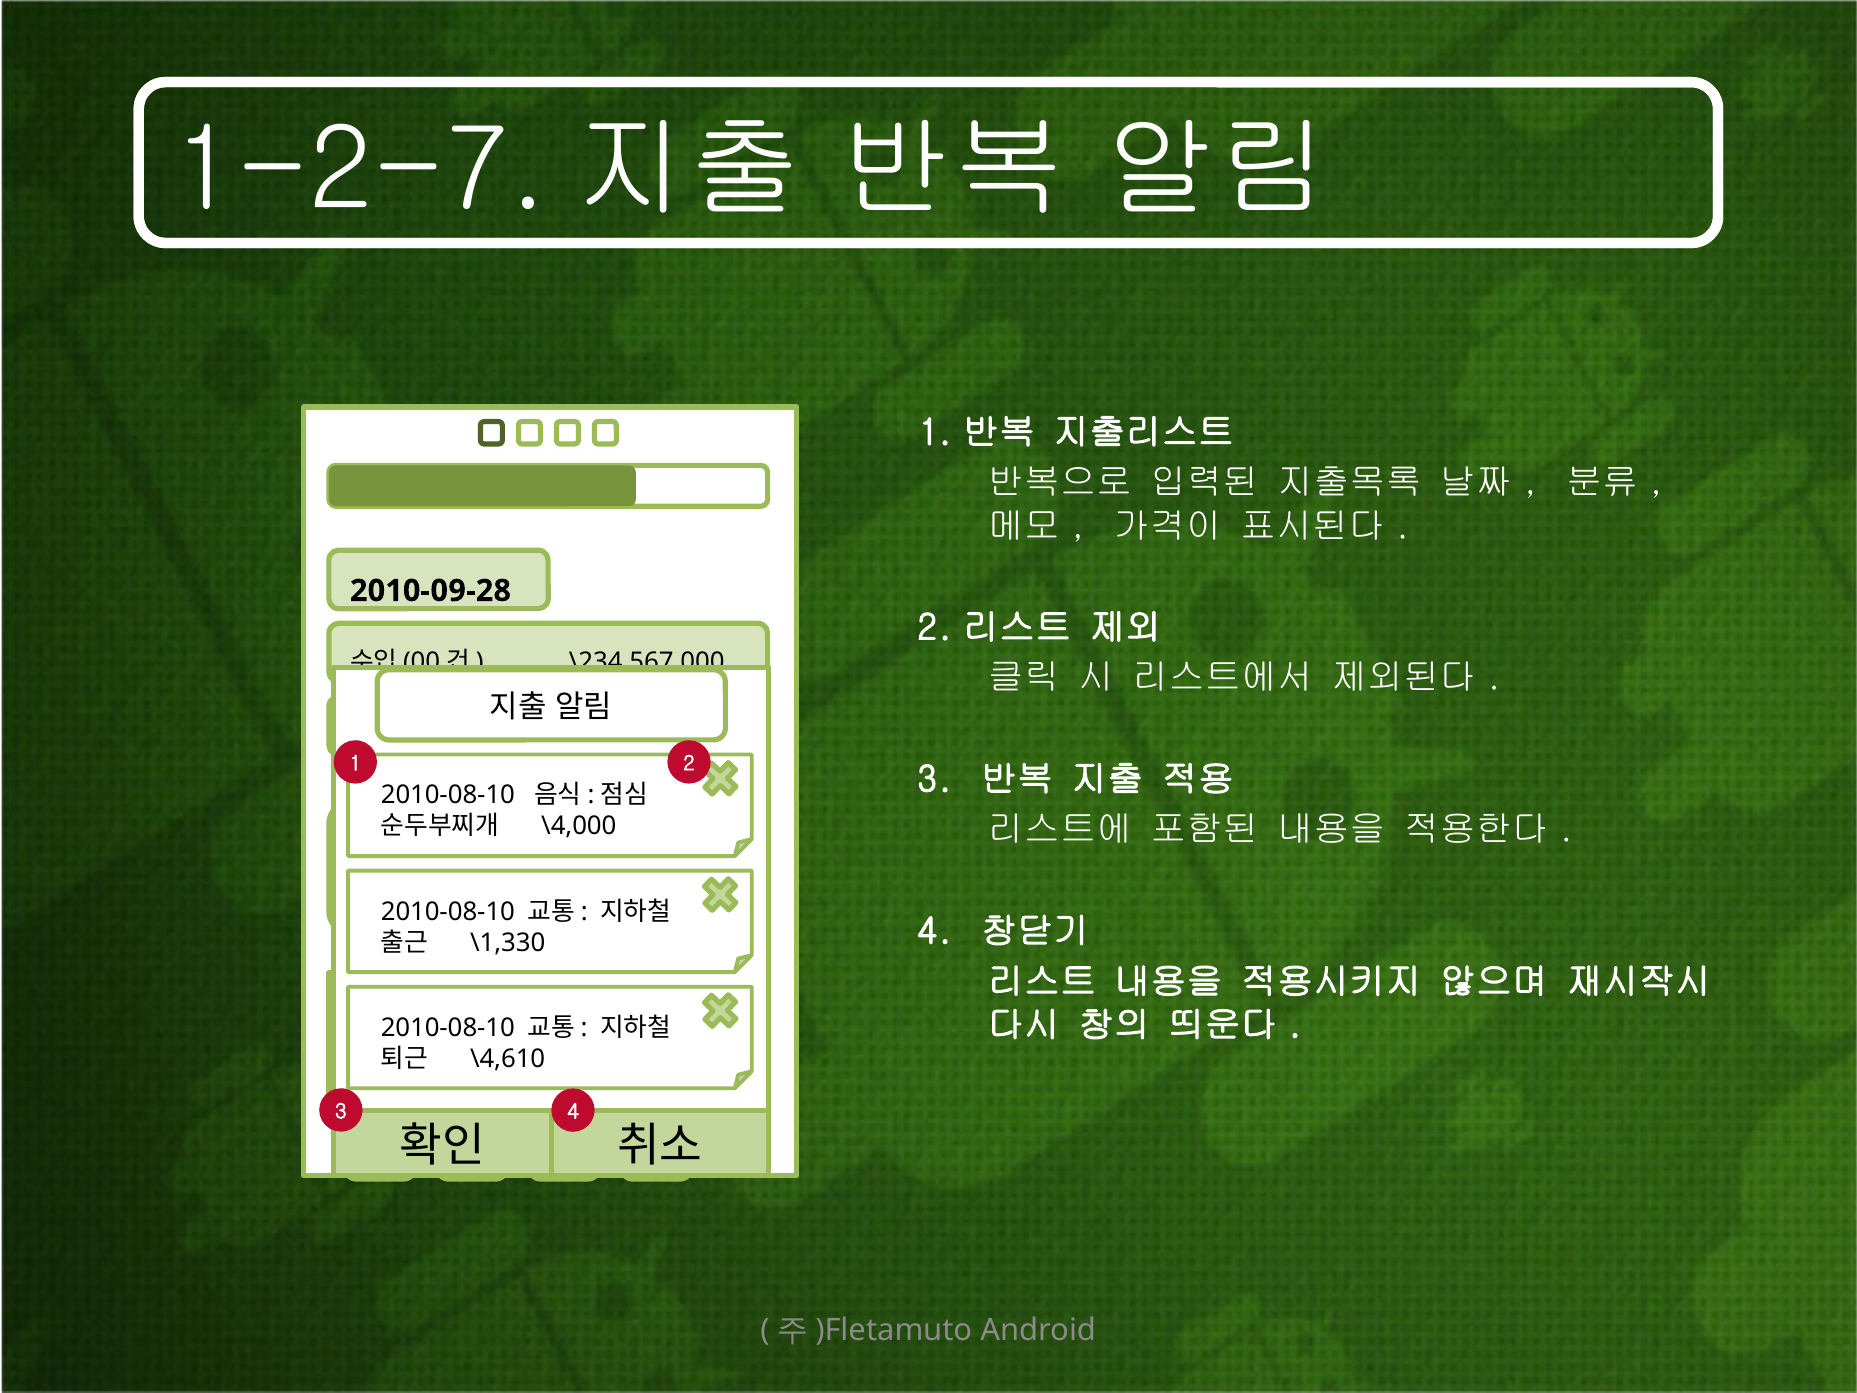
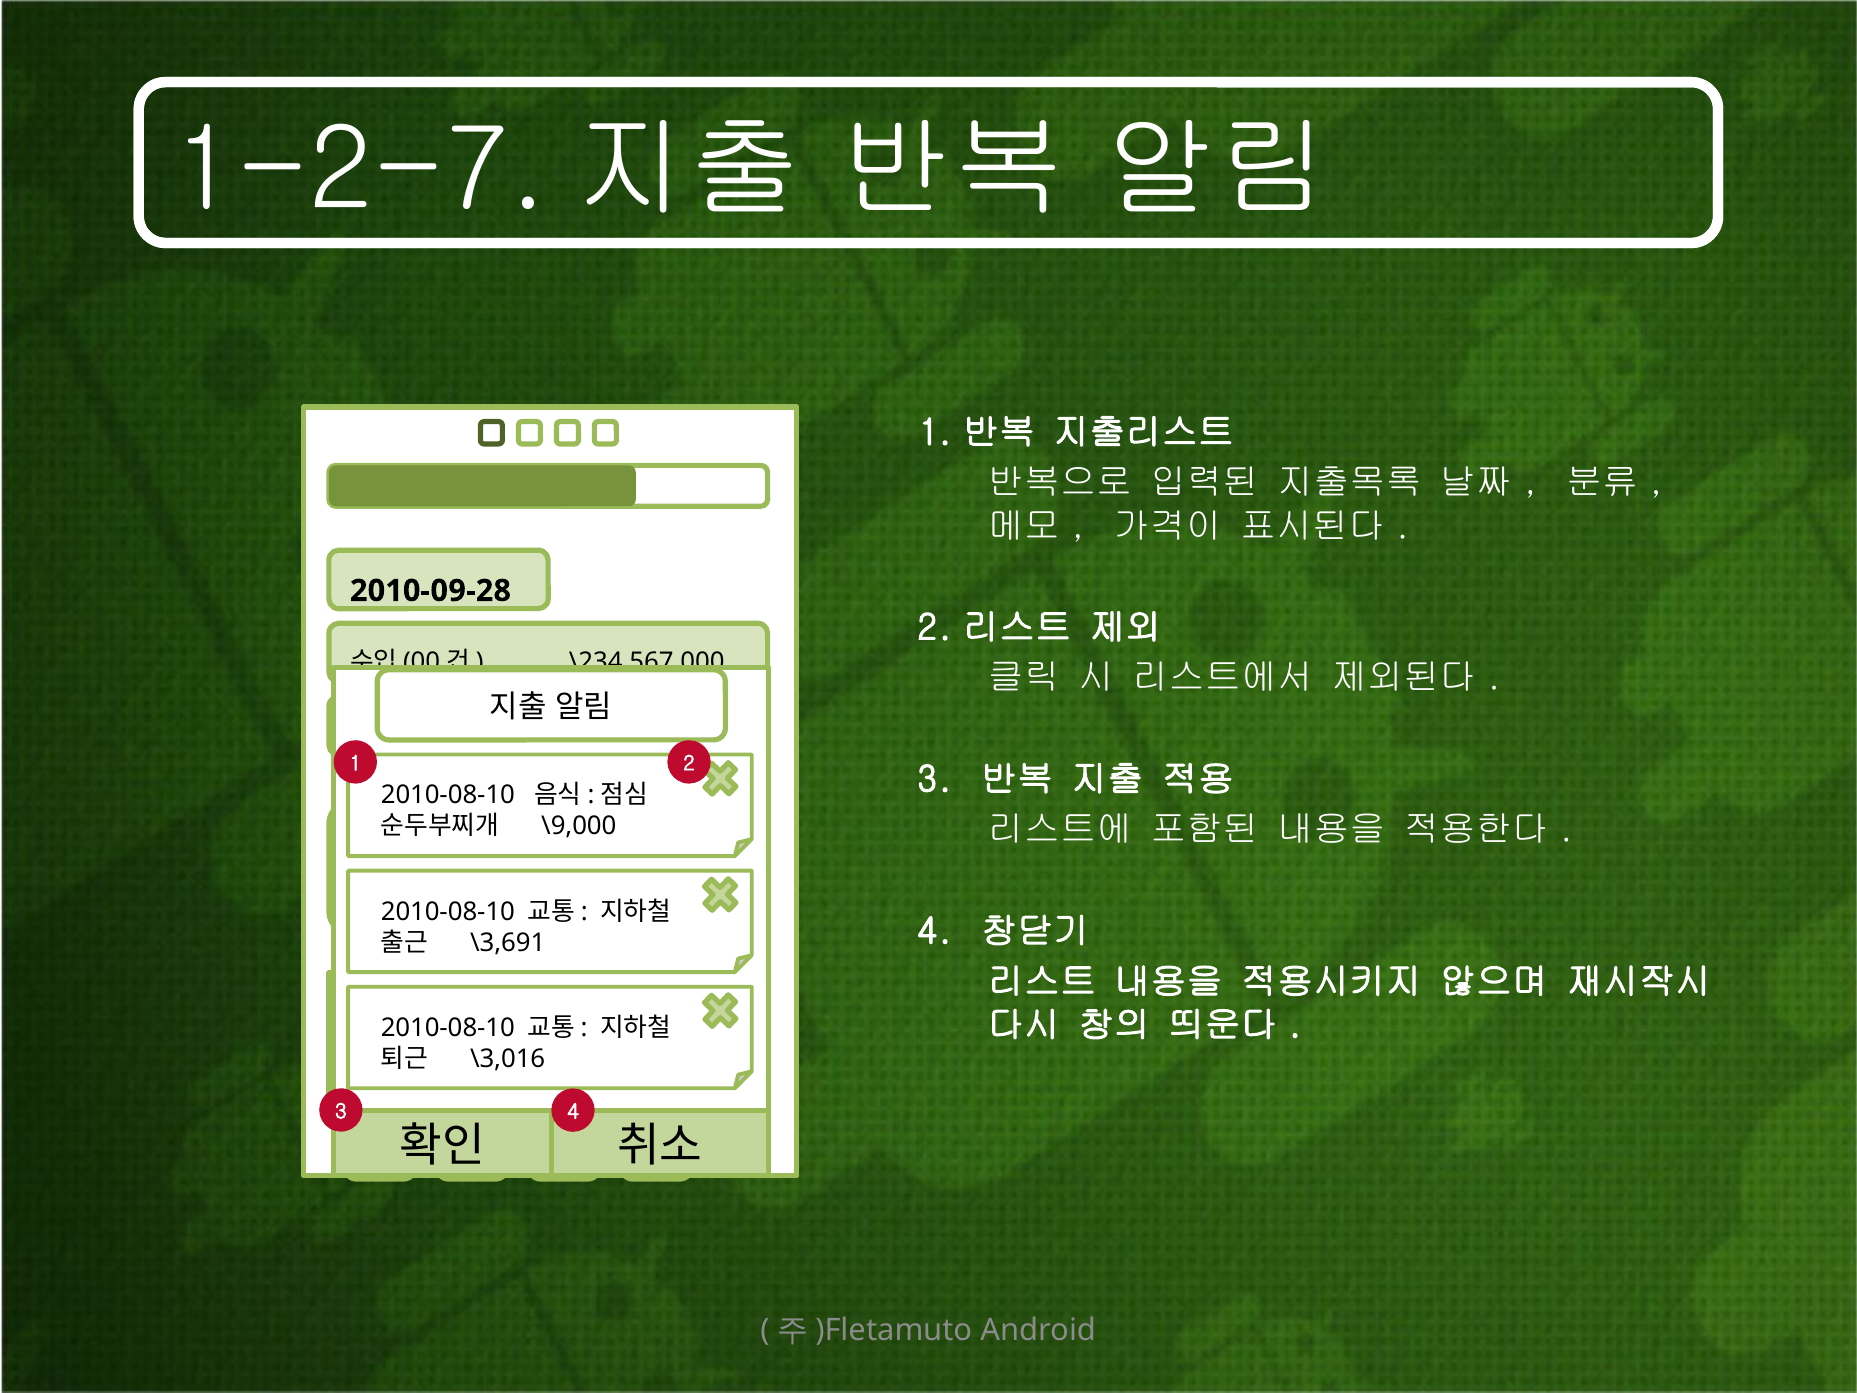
\4,000: \4,000 -> \9,000 (579, 826)
\1,330: \1,330 -> \3,691 (508, 942)
\4,610: \4,610 -> \3,016 (508, 1058)
